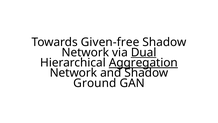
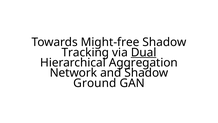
Given-free: Given-free -> Might-free (110, 42)
Network: Network -> Tracking (85, 52)
Aggregation underline: present -> none (143, 62)
